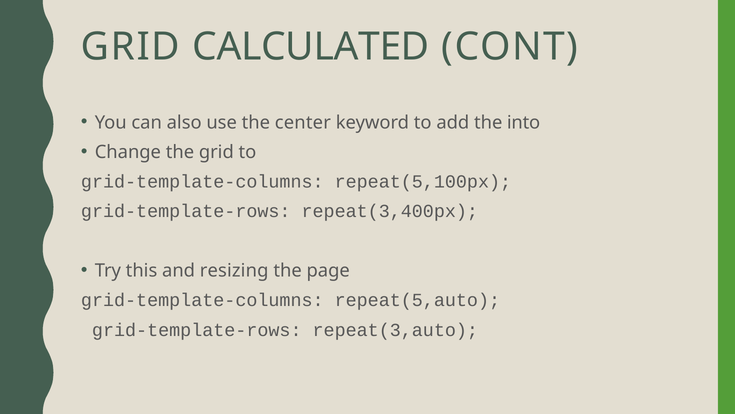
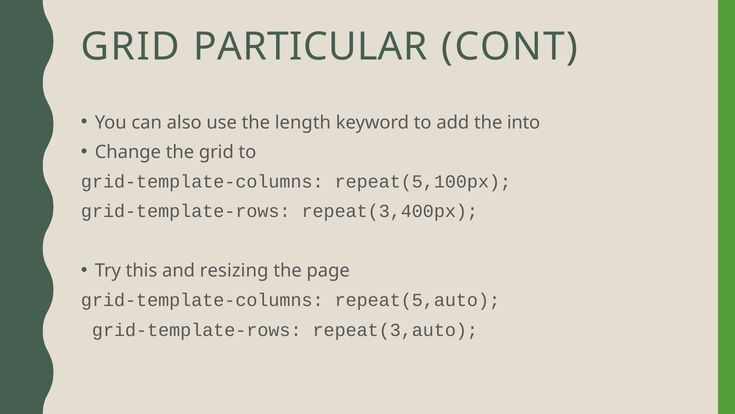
CALCULATED: CALCULATED -> PARTICULAR (310, 47)
center: center -> length (303, 122)
